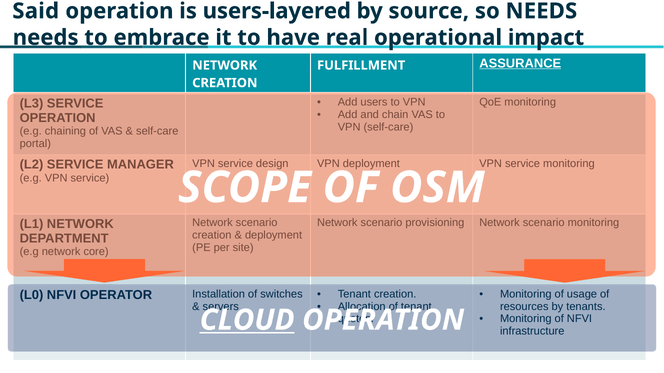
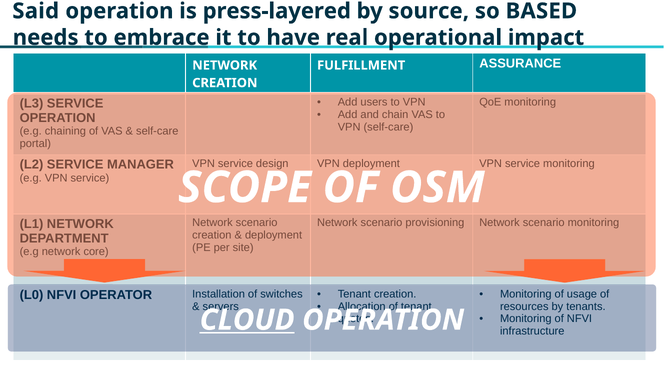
users-layered: users-layered -> press-layered (277, 11)
so NEEDS: NEEDS -> BASED (541, 11)
ASSURANCE underline: present -> none (520, 63)
